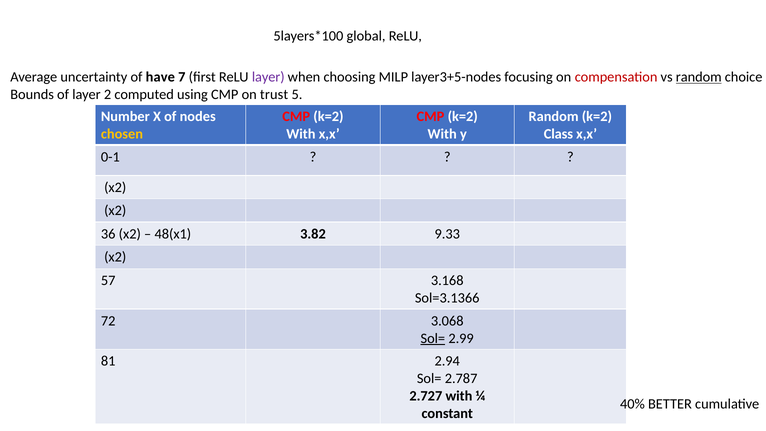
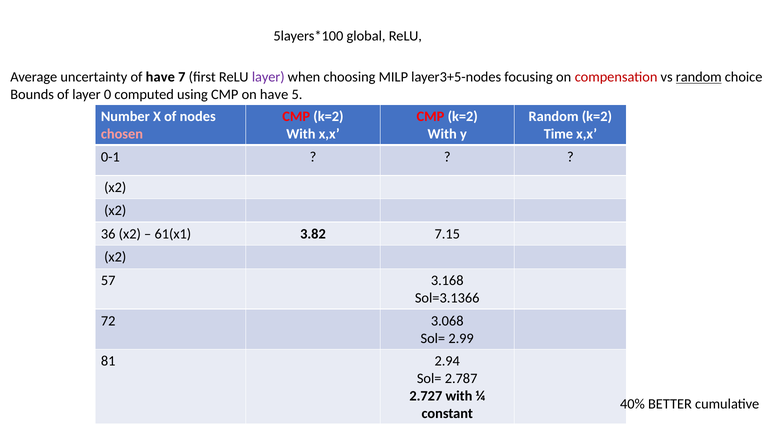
2: 2 -> 0 (108, 94)
on trust: trust -> have (274, 94)
chosen colour: yellow -> pink (122, 134)
Class: Class -> Time (558, 134)
48(x1: 48(x1 -> 61(x1 (173, 234)
9.33: 9.33 -> 7.15 (447, 234)
Sol= underline: present -> none (433, 338)
